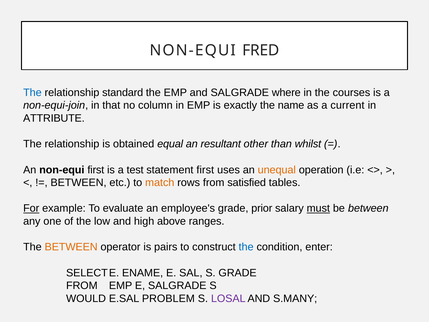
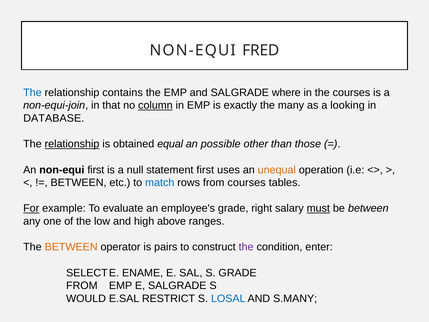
standard: standard -> contains (123, 92)
column underline: none -> present (155, 105)
name: name -> many (291, 105)
current: current -> looking (348, 105)
ATTRIBUTE: ATTRIBUTE -> DATABASE (54, 118)
relationship underline: none -> present (72, 144)
resultant: resultant -> possible (221, 144)
whilst: whilst -> those (308, 144)
test: test -> null (135, 170)
match colour: orange -> blue (160, 183)
from satisfied: satisfied -> courses (247, 183)
prior: prior -> right (262, 208)
the colour: blue -> purple (246, 247)
PROBLEM: PROBLEM -> RESTRICT (168, 298)
LOSAL colour: purple -> blue (228, 298)
